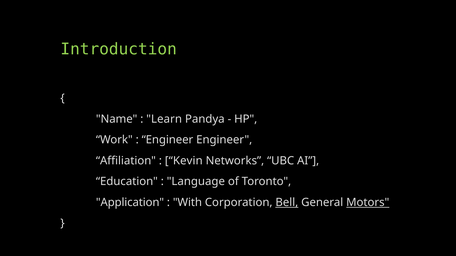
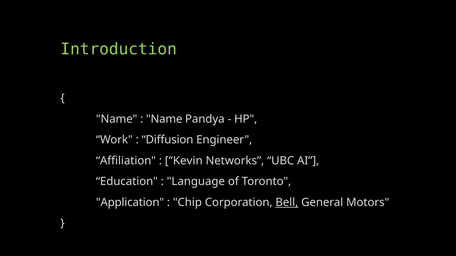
Learn: Learn -> Name (164, 119)
Engineer: Engineer -> Diffusion (168, 140)
With: With -> Chip (187, 203)
Motors underline: present -> none (368, 203)
